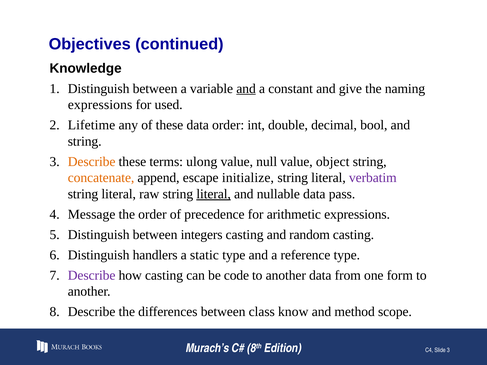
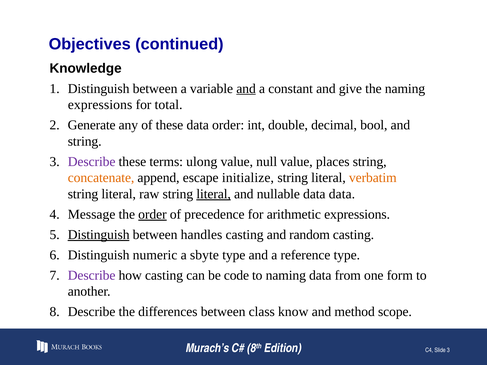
used: used -> total (169, 105)
Lifetime: Lifetime -> Generate (92, 125)
Describe colour: orange -> purple (92, 162)
object: object -> places (333, 162)
verbatim colour: purple -> orange (373, 178)
data pass: pass -> data (342, 194)
order underline: none -> present (152, 214)
Distinguish underline: none -> present (99, 235)
integers: integers -> handles (202, 235)
handlers: handlers -> numeric (155, 255)
static: static -> sbyte (204, 255)
another: another -> naming (286, 275)
